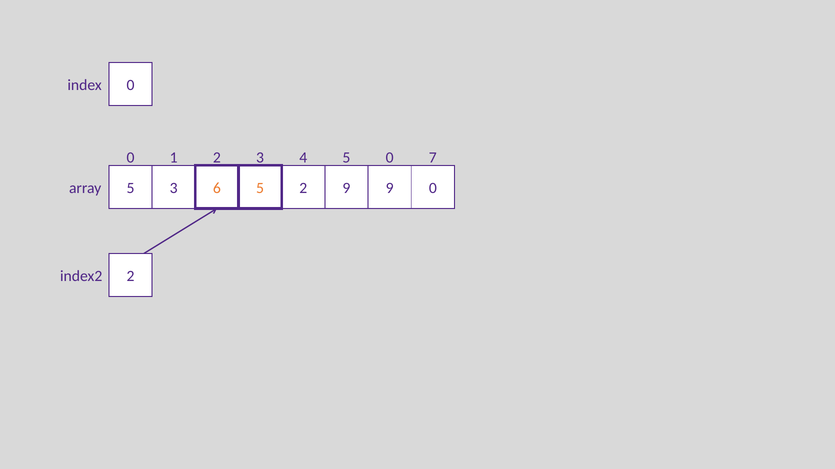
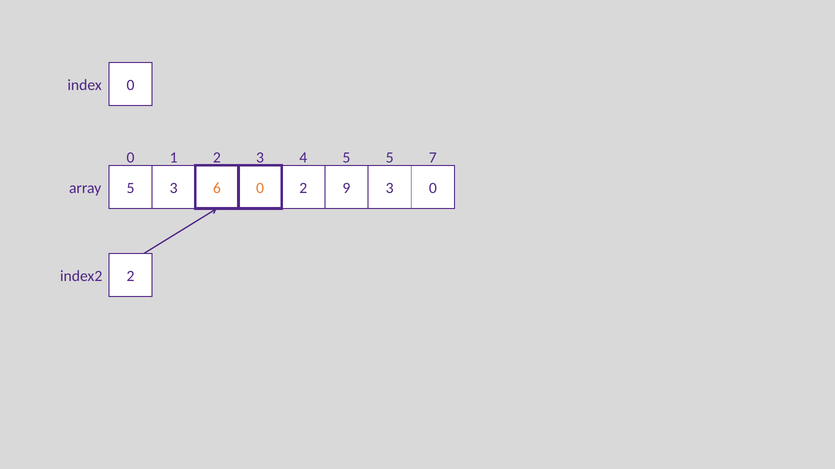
5 0: 0 -> 5 (390, 158)
6 5: 5 -> 0 (260, 188)
9 9: 9 -> 3 (390, 188)
